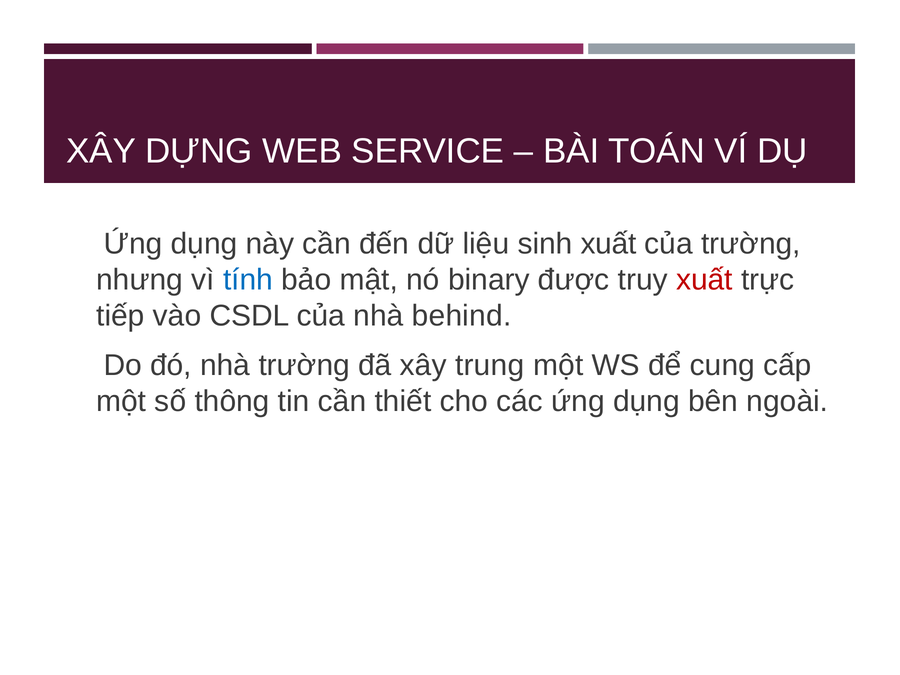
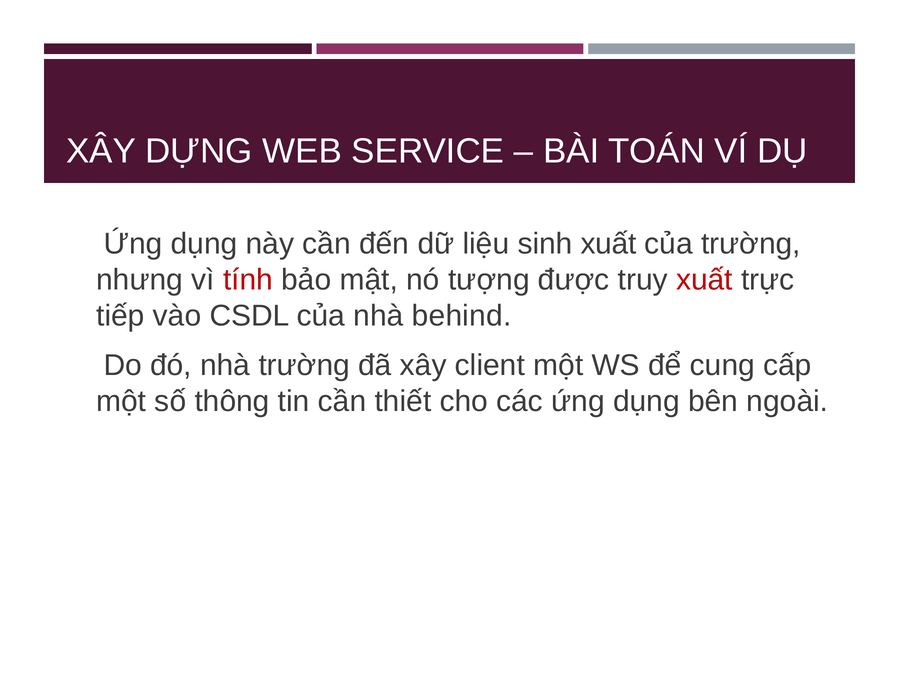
tính colour: blue -> red (248, 280)
binary: binary -> tượng (489, 280)
trung: trung -> client (490, 365)
